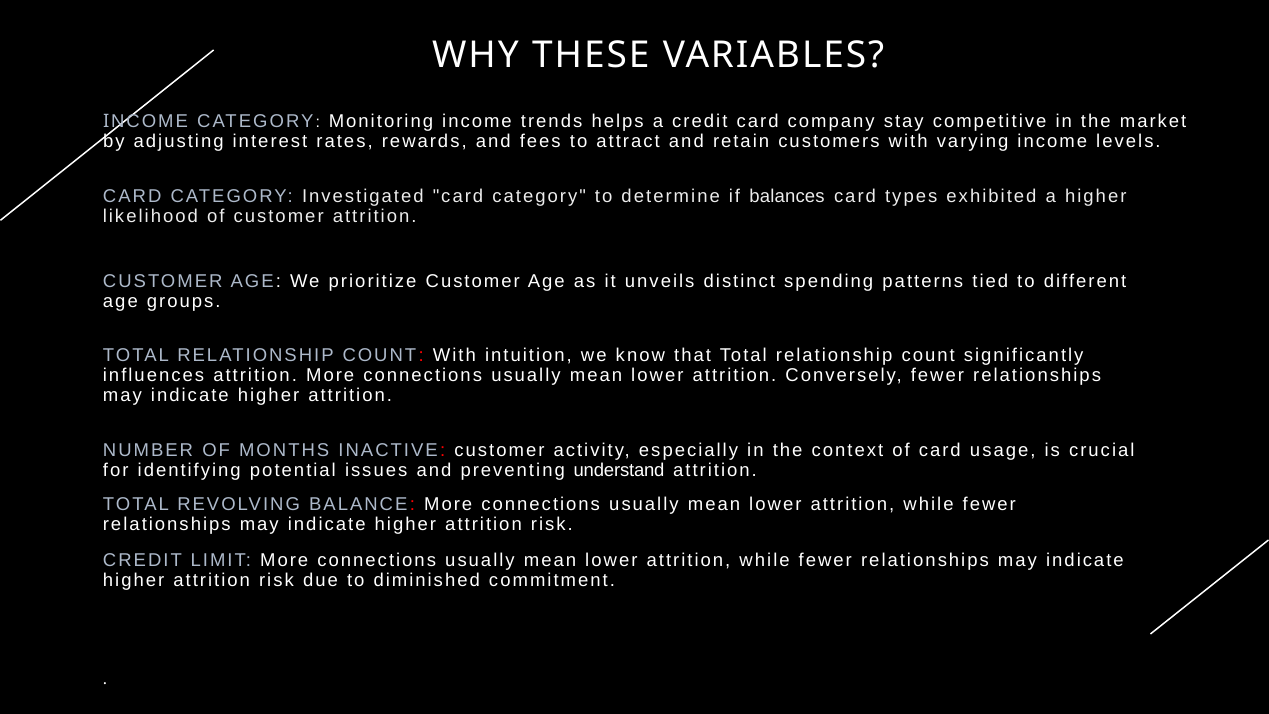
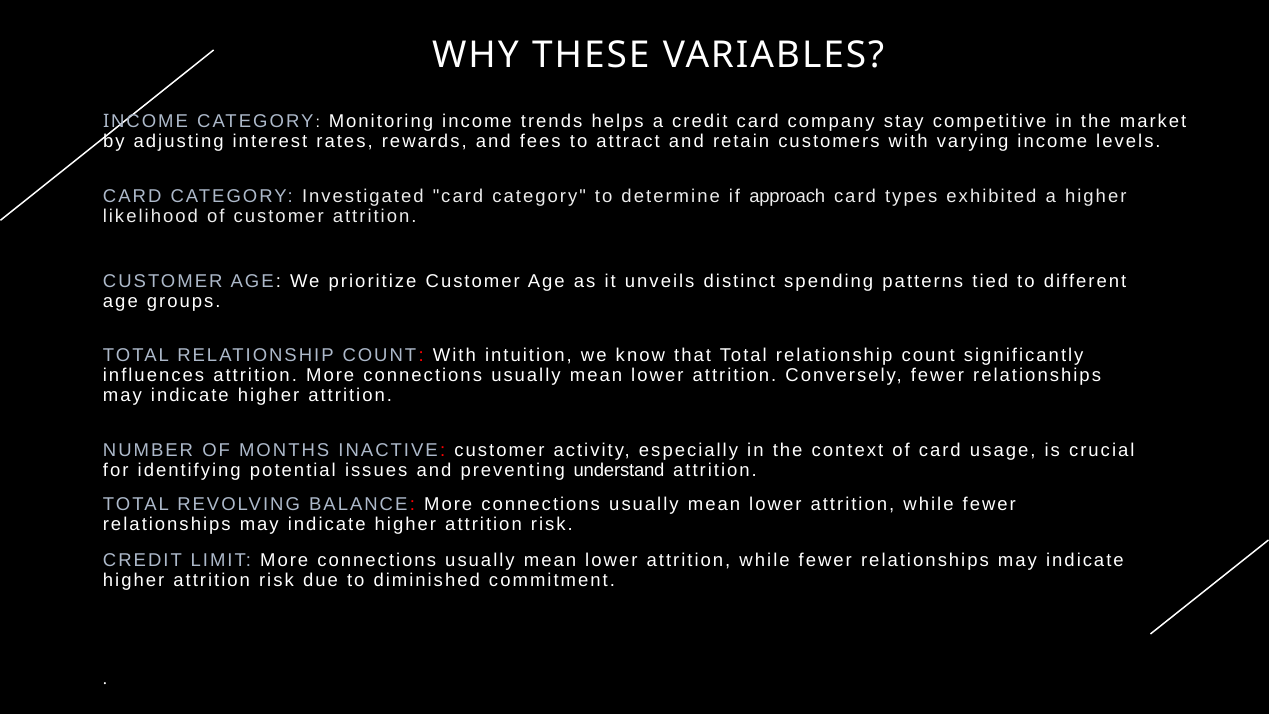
balances: balances -> approach (787, 197)
